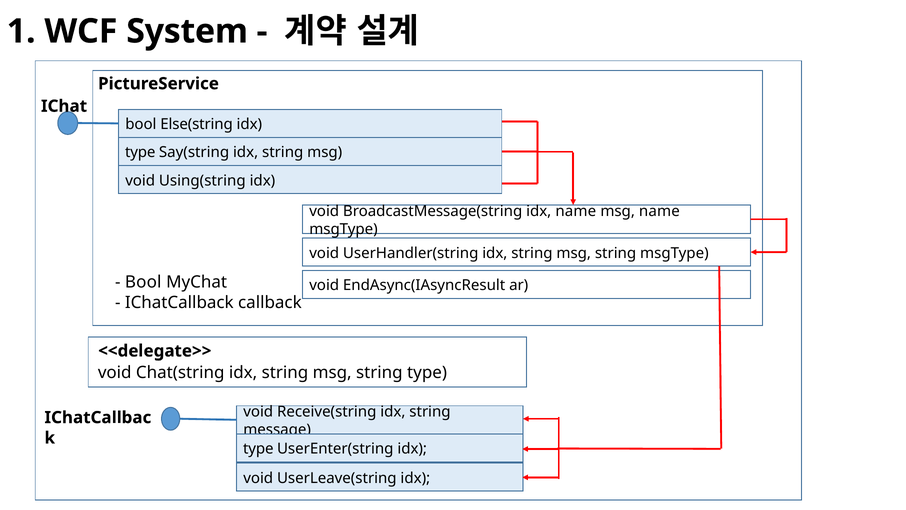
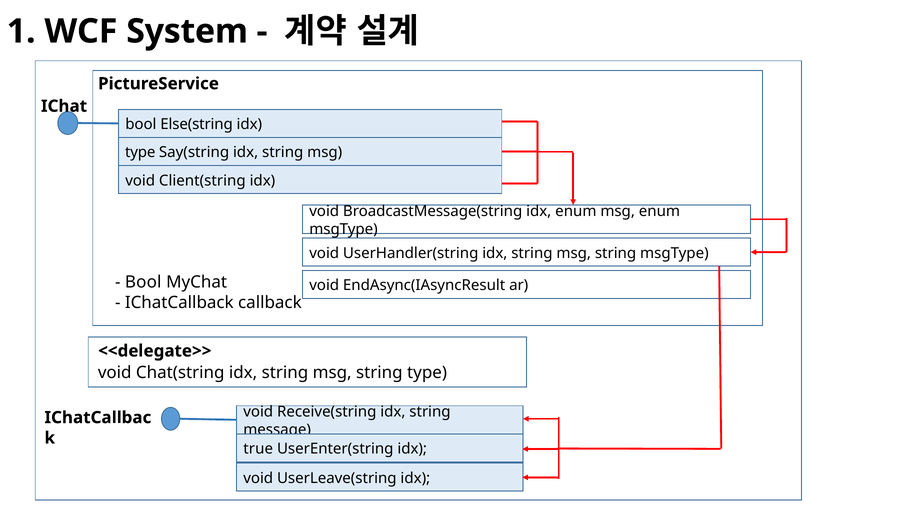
Using(string: Using(string -> Client(string (202, 180)
idx name: name -> enum (576, 211)
msg name: name -> enum (659, 211)
type: type -> true (258, 449)
